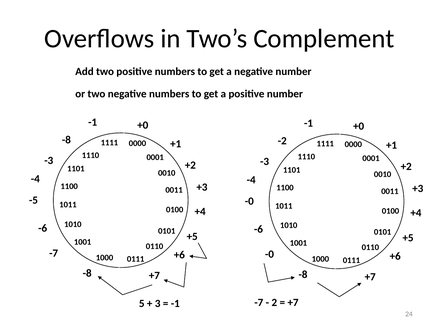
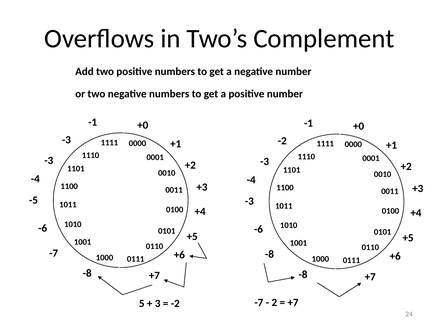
-8: -8 -> -3 (66, 140)
-0: -0 -> -3 (249, 201)
-0: -0 -> -8 (269, 254)
-1: -1 -> -2 (175, 304)
